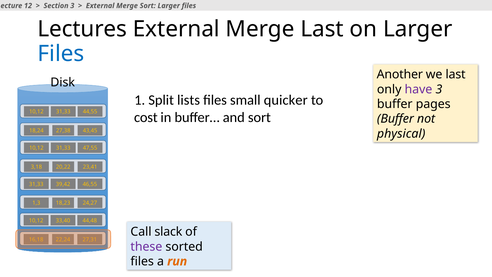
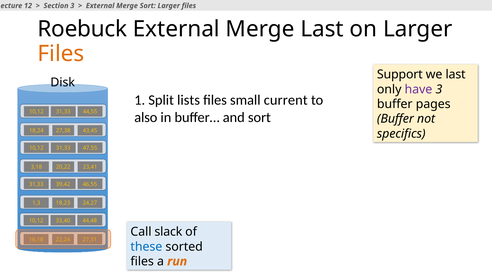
Lectures: Lectures -> Roebuck (82, 29)
Files colour: blue -> orange (61, 54)
Another: Another -> Support (400, 74)
quicker: quicker -> current (286, 100)
cost: cost -> also (146, 117)
physical: physical -> specifics (401, 134)
these colour: purple -> blue (146, 246)
